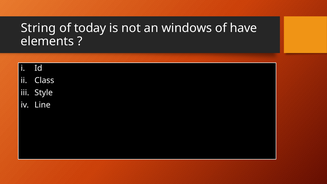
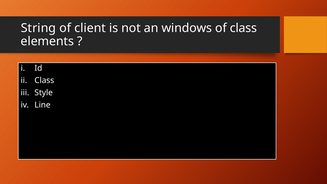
today: today -> client (90, 28)
of have: have -> class (243, 28)
